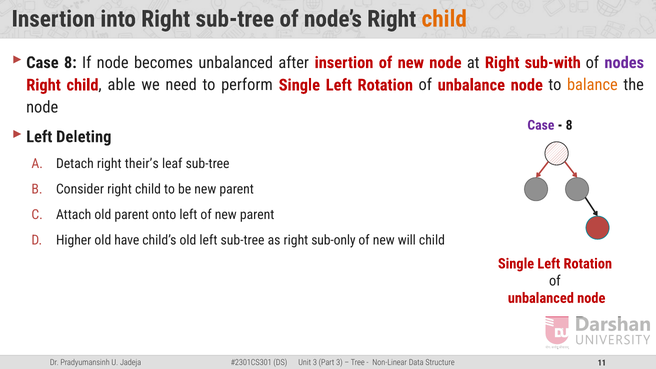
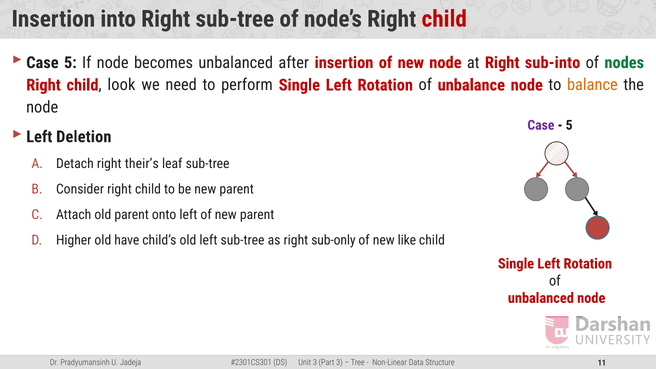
child colour: orange -> red (444, 19)
Case 8: 8 -> 5 (70, 63)
sub-with: sub-with -> sub-into (553, 63)
nodes colour: purple -> green (624, 63)
able: able -> look (121, 85)
8: 8 -> 5 (569, 125)
Deleting: Deleting -> Deletion (84, 137)
will: will -> like (407, 240)
